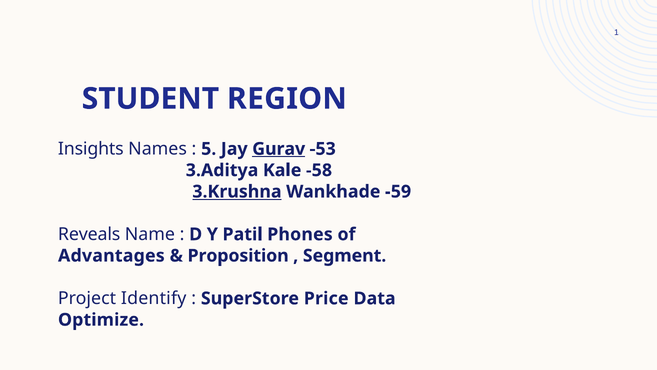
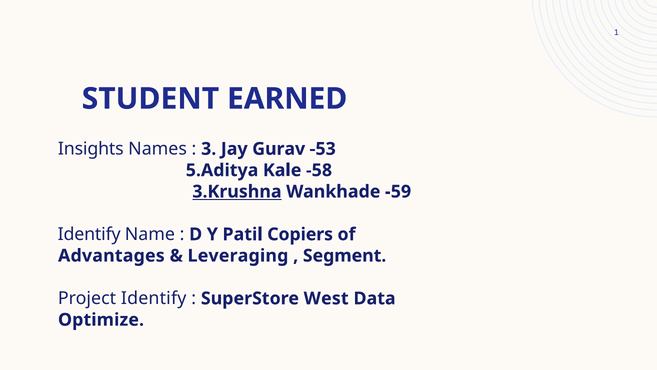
REGION: REGION -> EARNED (287, 99)
5: 5 -> 3 (209, 149)
Gurav underline: present -> none (279, 149)
3.Aditya: 3.Aditya -> 5.Aditya (222, 170)
Reveals: Reveals -> Identify (89, 234)
Phones: Phones -> Copiers (300, 234)
Proposition: Proposition -> Leveraging (238, 255)
Price: Price -> West (326, 298)
